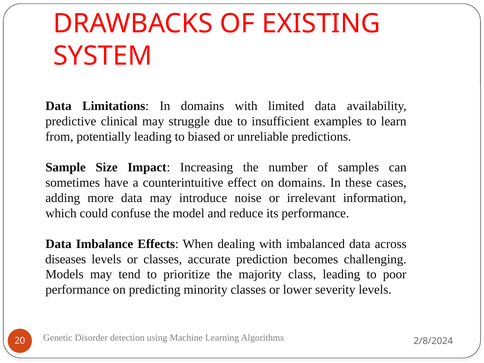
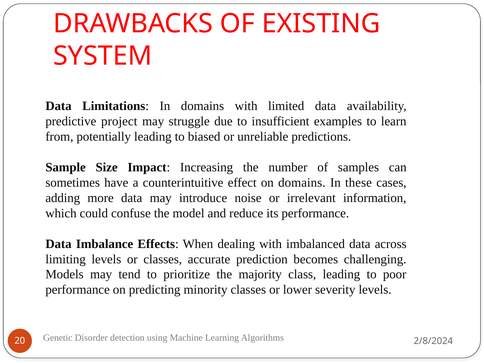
clinical: clinical -> project (119, 121)
diseases: diseases -> limiting (66, 259)
